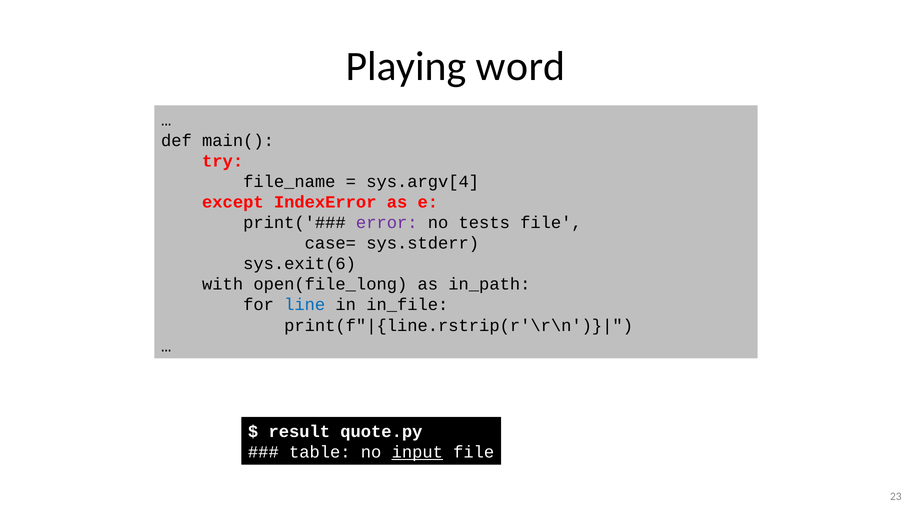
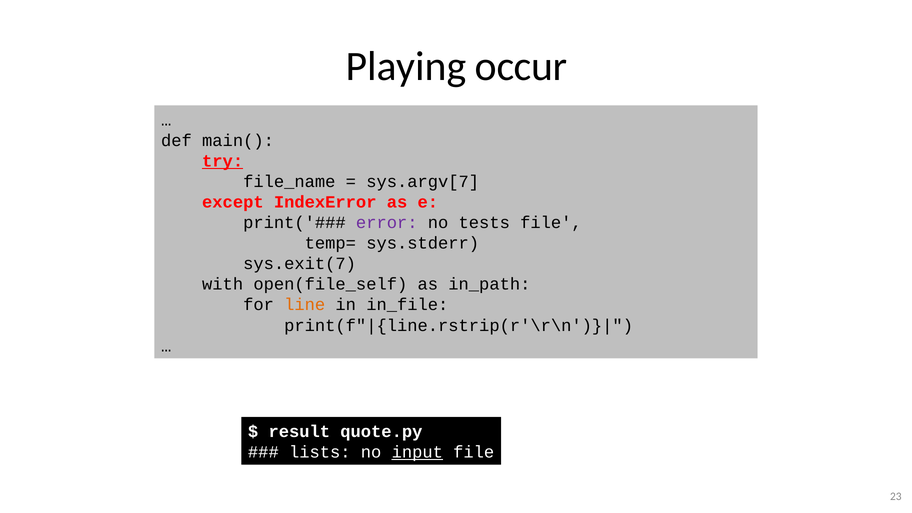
word: word -> occur (521, 66)
try underline: none -> present (223, 161)
sys.argv[4: sys.argv[4 -> sys.argv[7 (423, 182)
case=: case= -> temp= (330, 243)
sys.exit(6: sys.exit(6 -> sys.exit(7 (300, 264)
open(file_long: open(file_long -> open(file_self (330, 284)
line colour: blue -> orange (305, 305)
table: table -> lists (320, 452)
